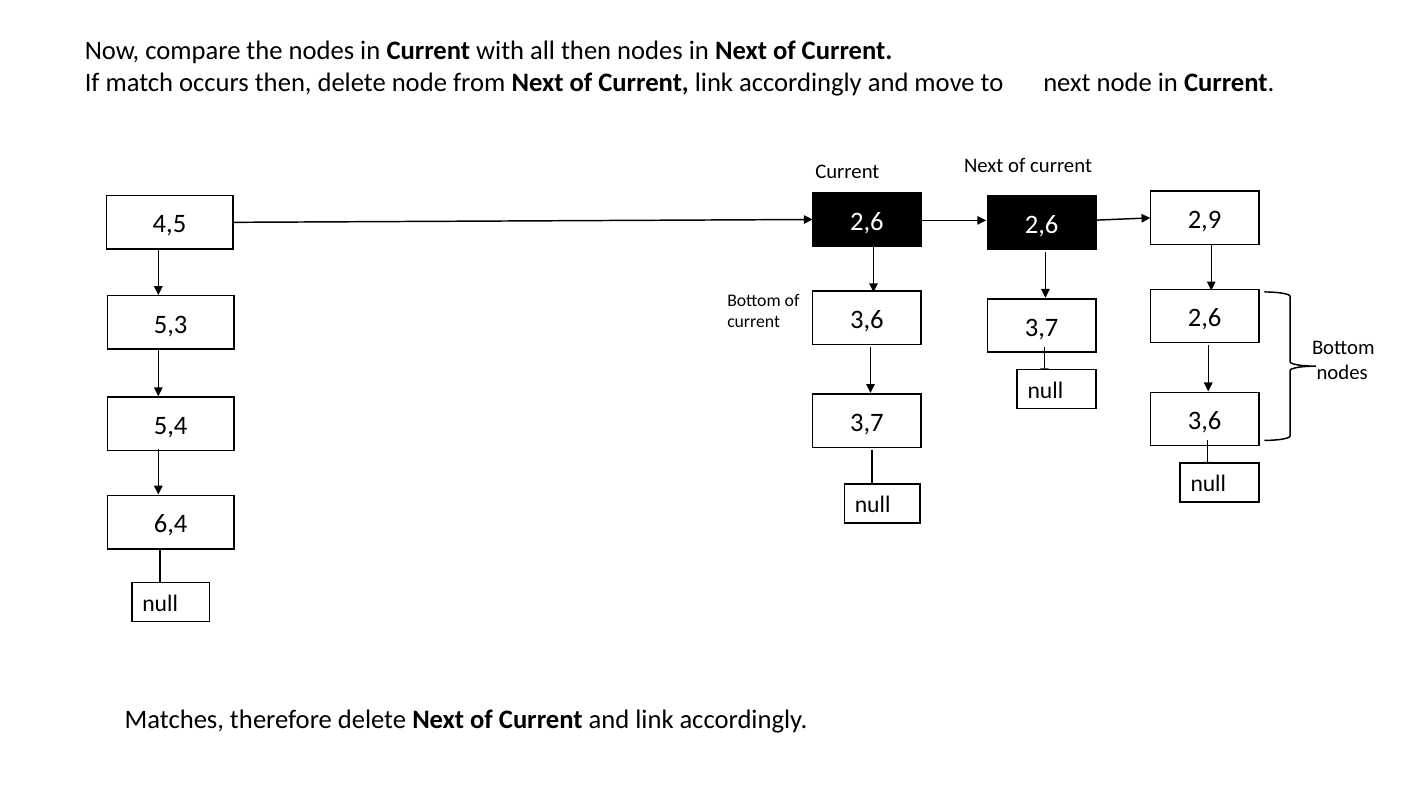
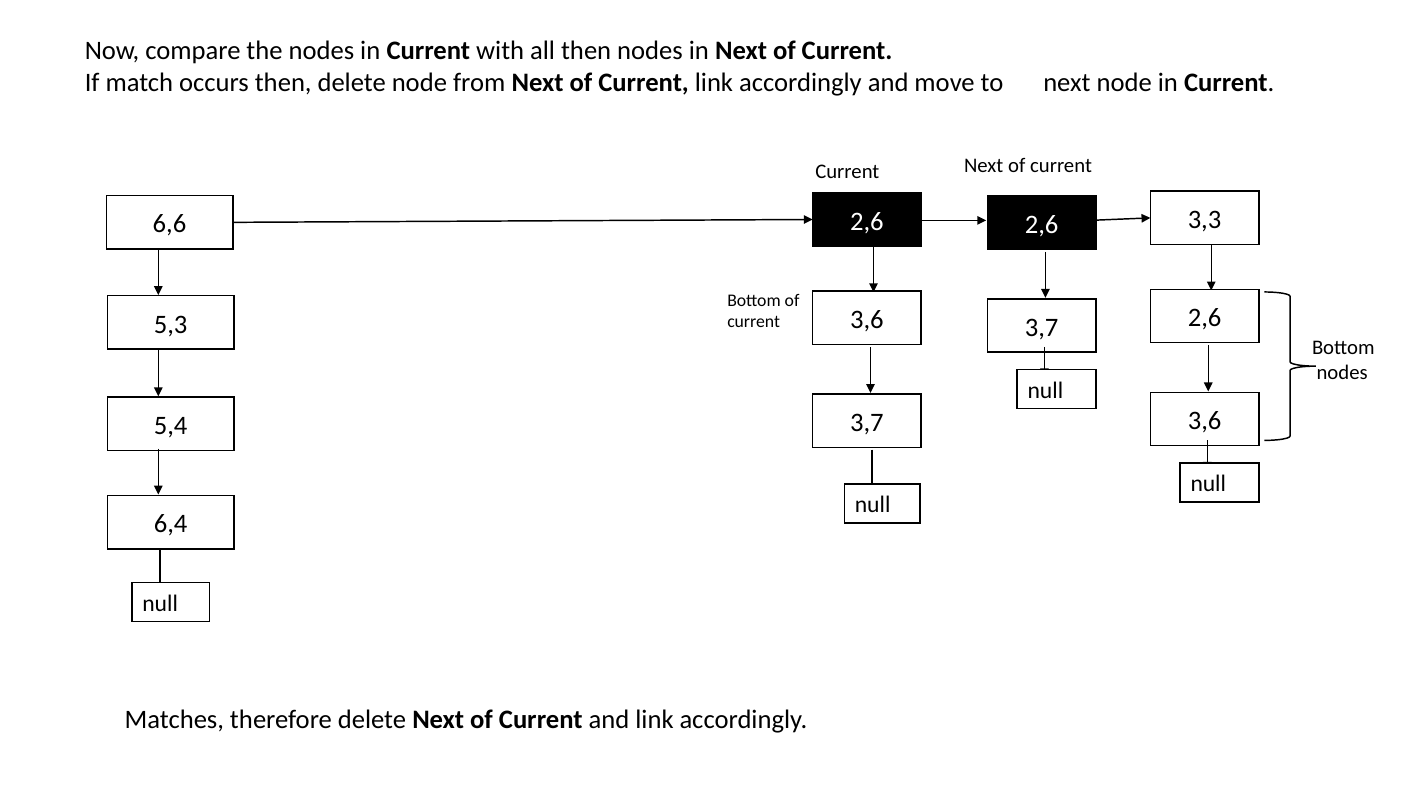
2,9: 2,9 -> 3,3 (1205, 220)
4,5: 4,5 -> 6,6 (170, 224)
